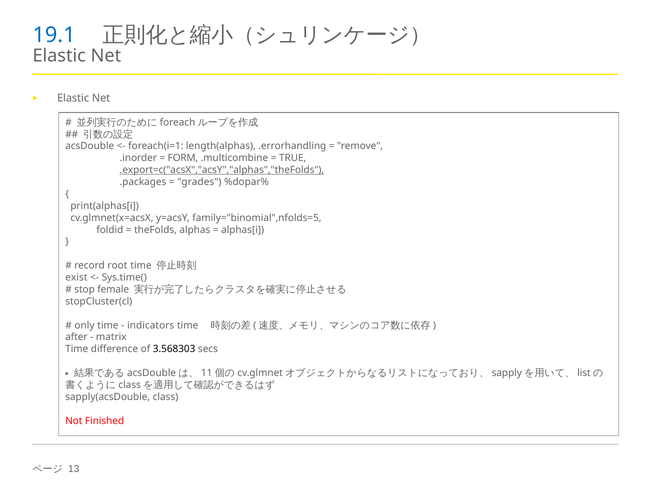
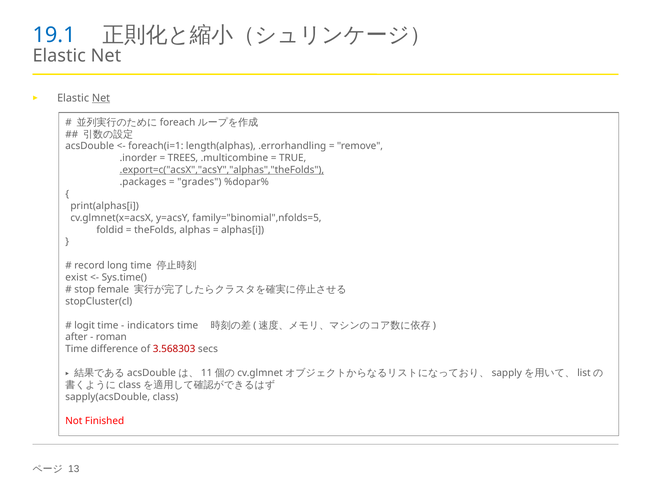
Net underline: none -> present (101, 98)
FORM: FORM -> TREES (183, 158)
root: root -> long (118, 266)
only: only -> logit (85, 325)
matrix: matrix -> roman (111, 337)
3.568303 colour: black -> red (174, 349)
